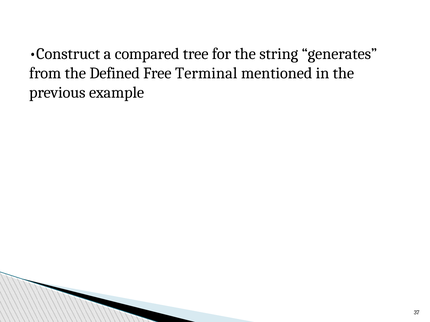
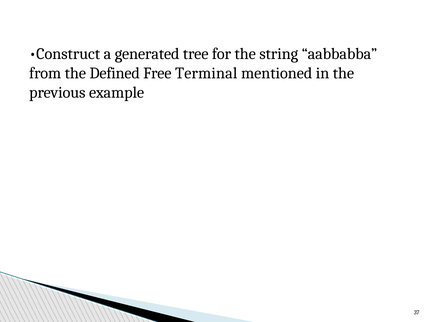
compared: compared -> generated (147, 54)
generates: generates -> aabbabba (339, 54)
